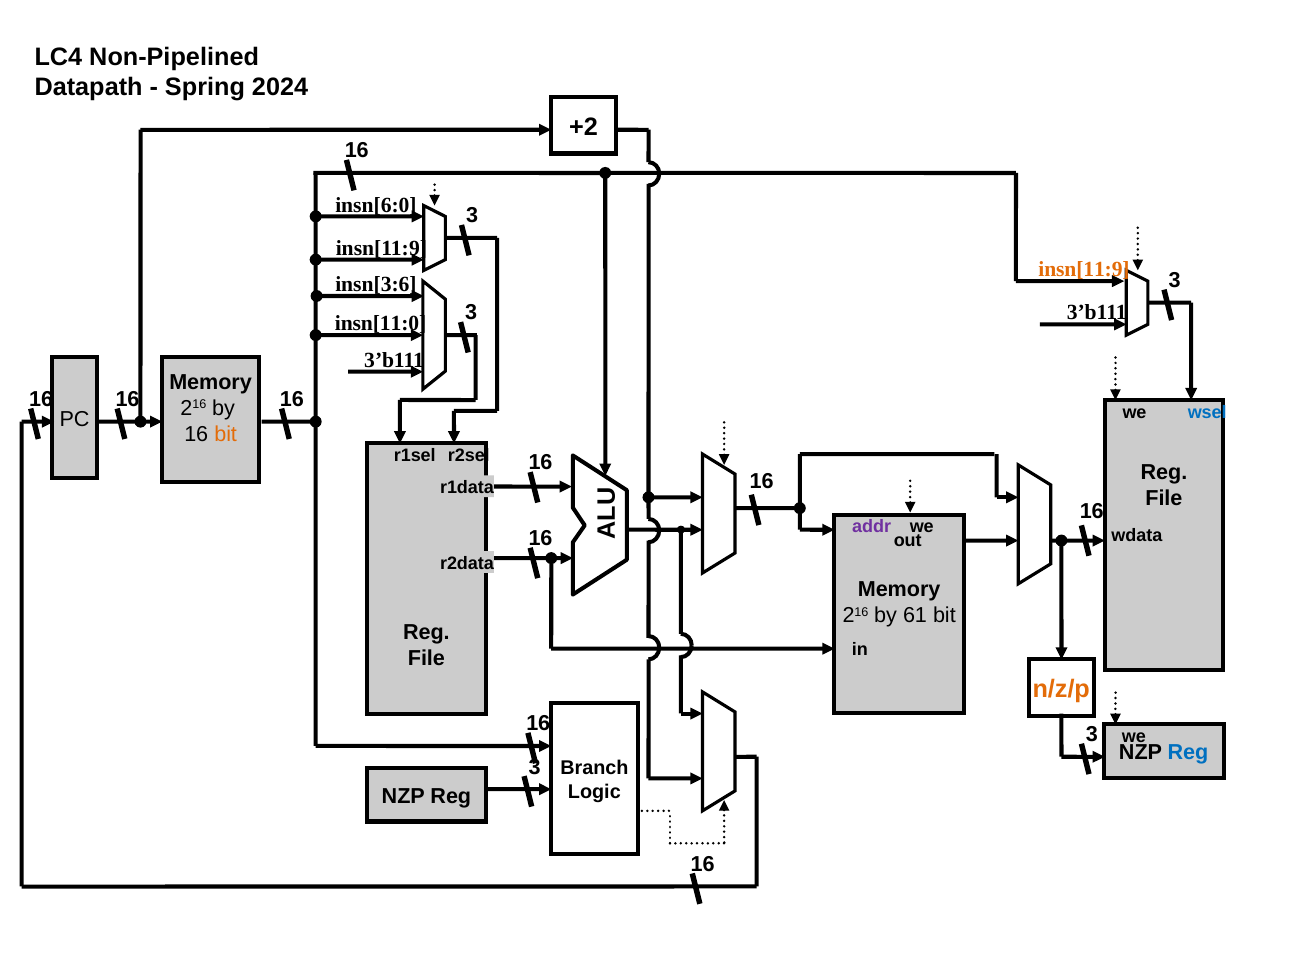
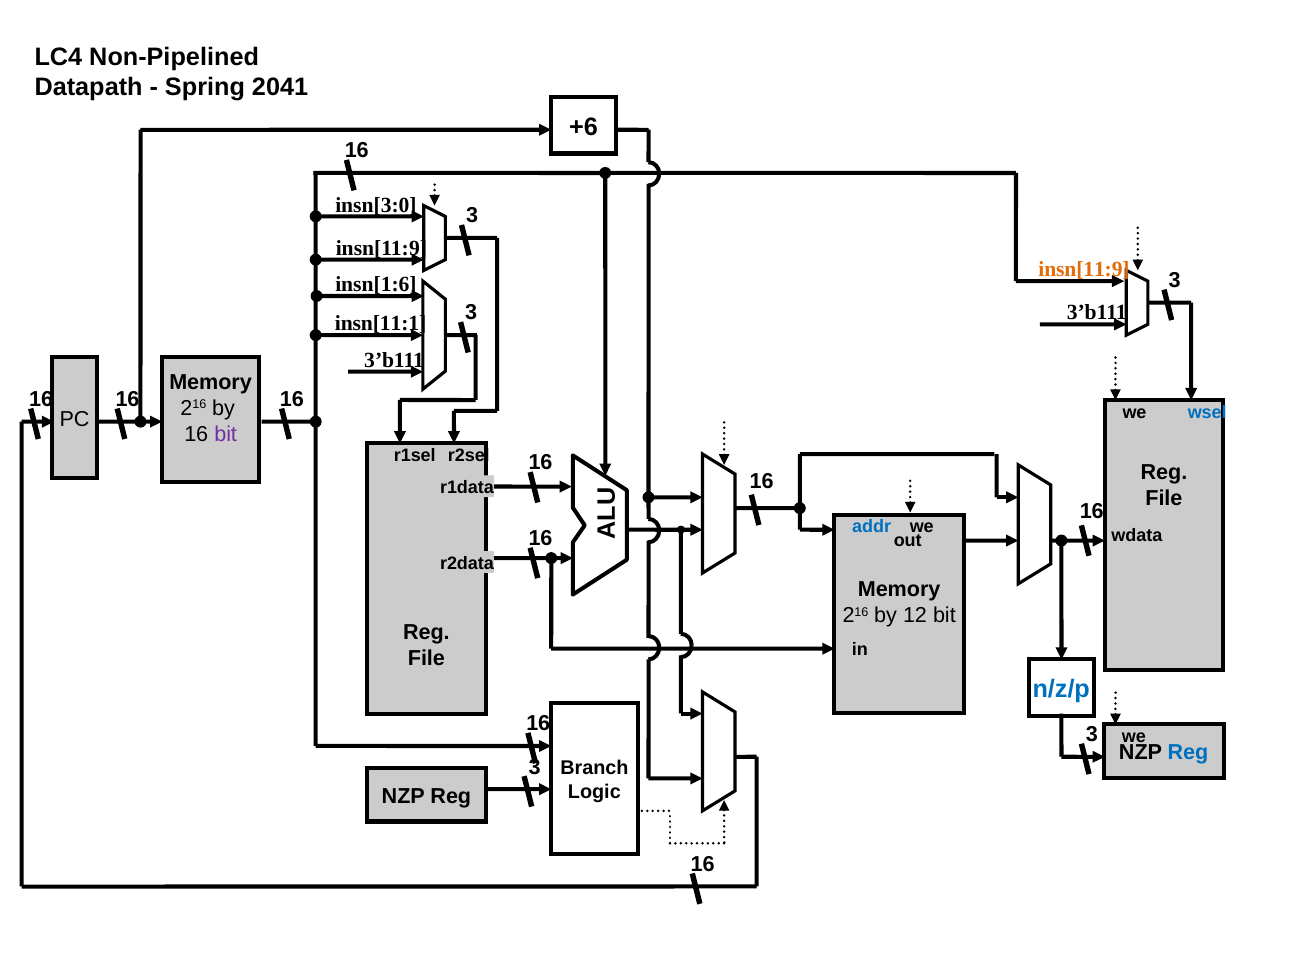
2024: 2024 -> 2041 (280, 87)
+2: +2 -> +6 (584, 127)
insn[6:0: insn[6:0 -> insn[3:0 (376, 205)
insn[3:6: insn[3:6 -> insn[1:6 (376, 284)
insn[11:0: insn[11:0 -> insn[11:1 (381, 324)
bit colour: orange -> purple (226, 434)
addr colour: purple -> blue (872, 527)
61: 61 -> 12 (915, 615)
n/z/p colour: orange -> blue (1061, 689)
